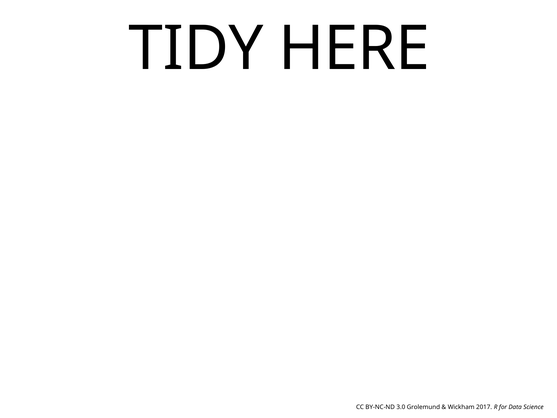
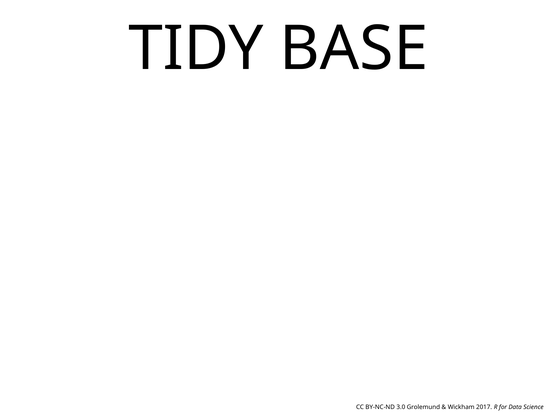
HERE: HERE -> BASE (354, 49)
